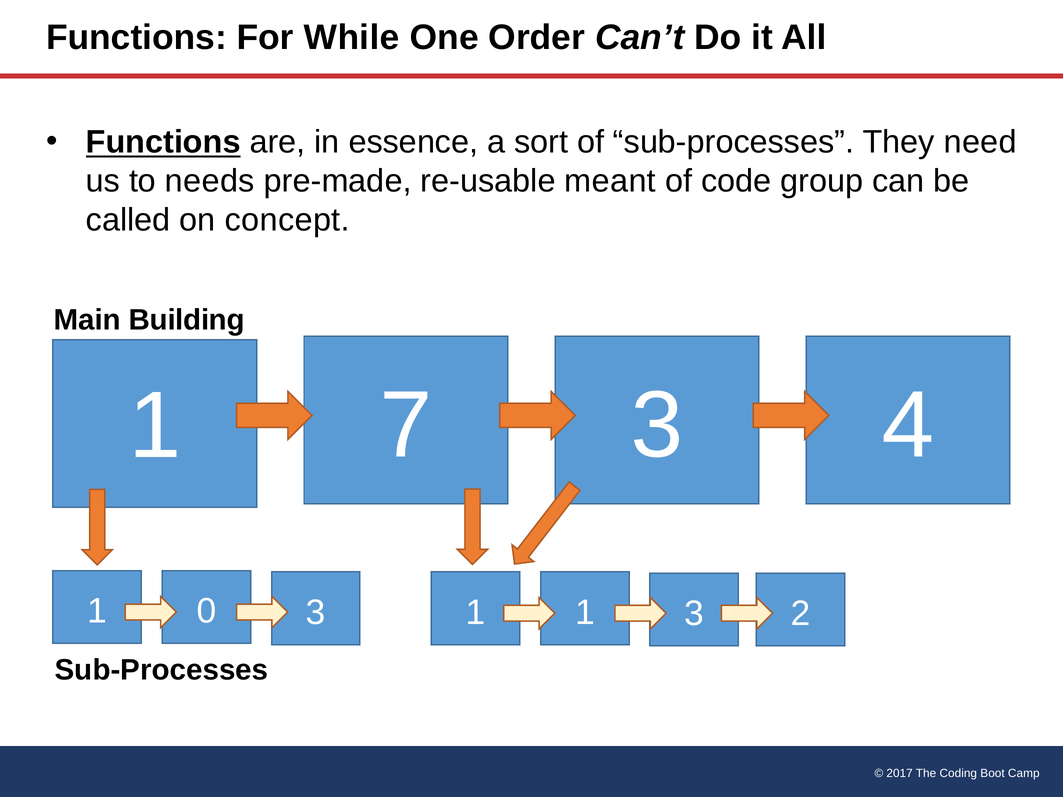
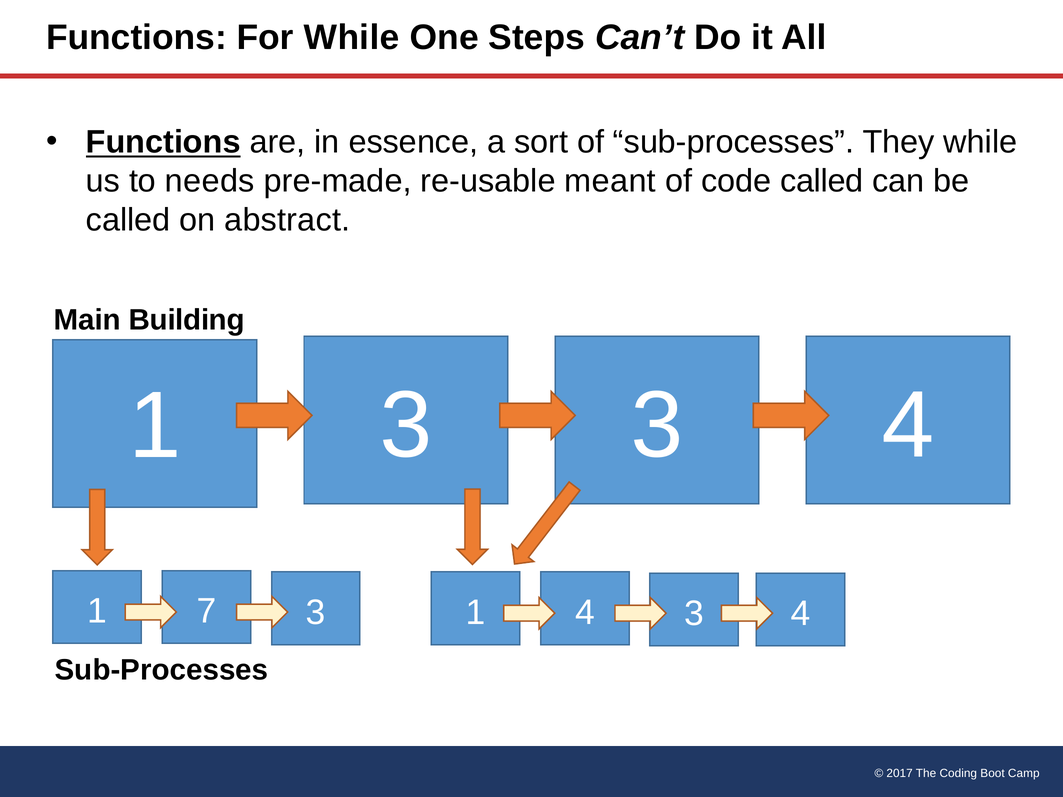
Order: Order -> Steps (537, 38)
They need: need -> while (980, 142)
code group: group -> called (822, 181)
concept: concept -> abstract (287, 220)
1 7: 7 -> 3 (406, 426)
0: 0 -> 7 (206, 611)
1 1: 1 -> 4 (585, 613)
2: 2 -> 4 (801, 614)
